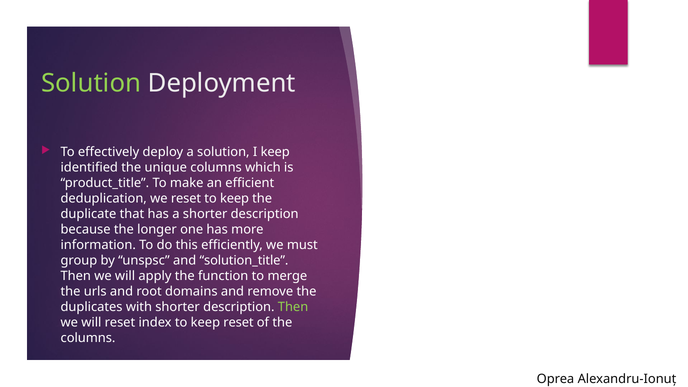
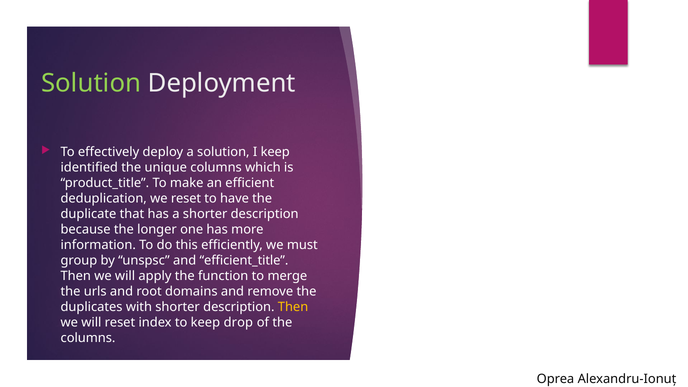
keep: keep -> have (235, 198)
solution_title: solution_title -> efficient_title (244, 260)
Then colour: light green -> yellow (293, 307)
keep reset: reset -> drop (238, 322)
